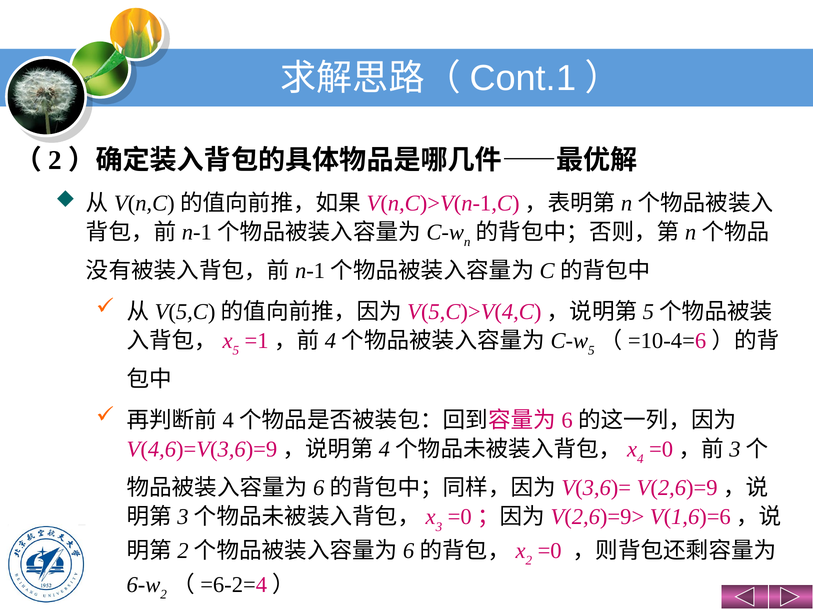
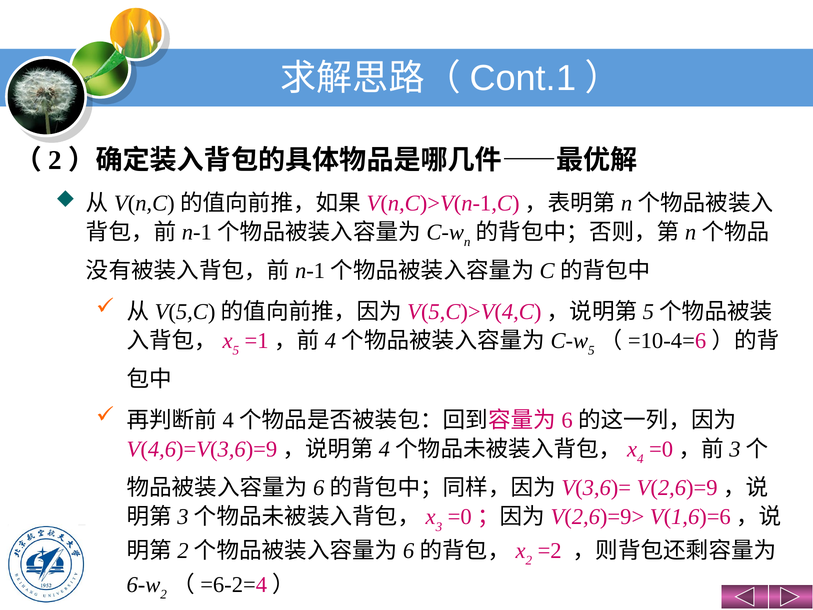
=0: =0 -> =2 (550, 551)
